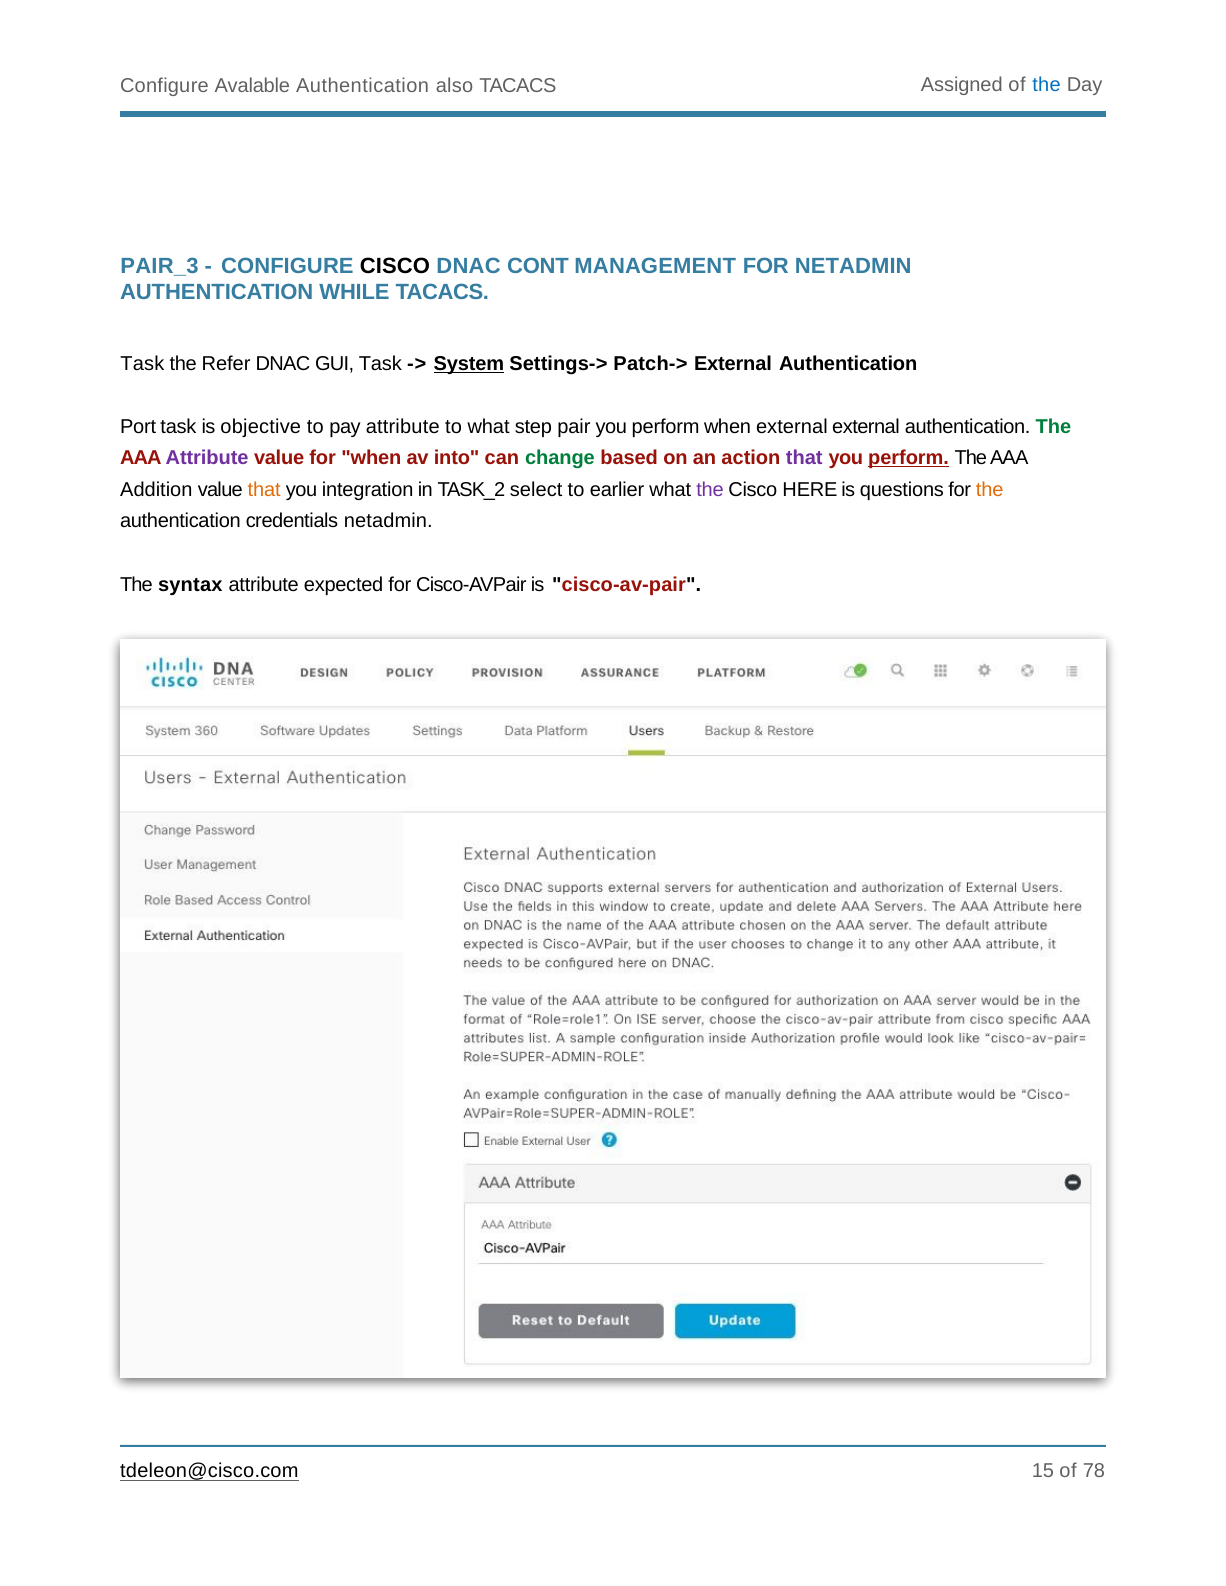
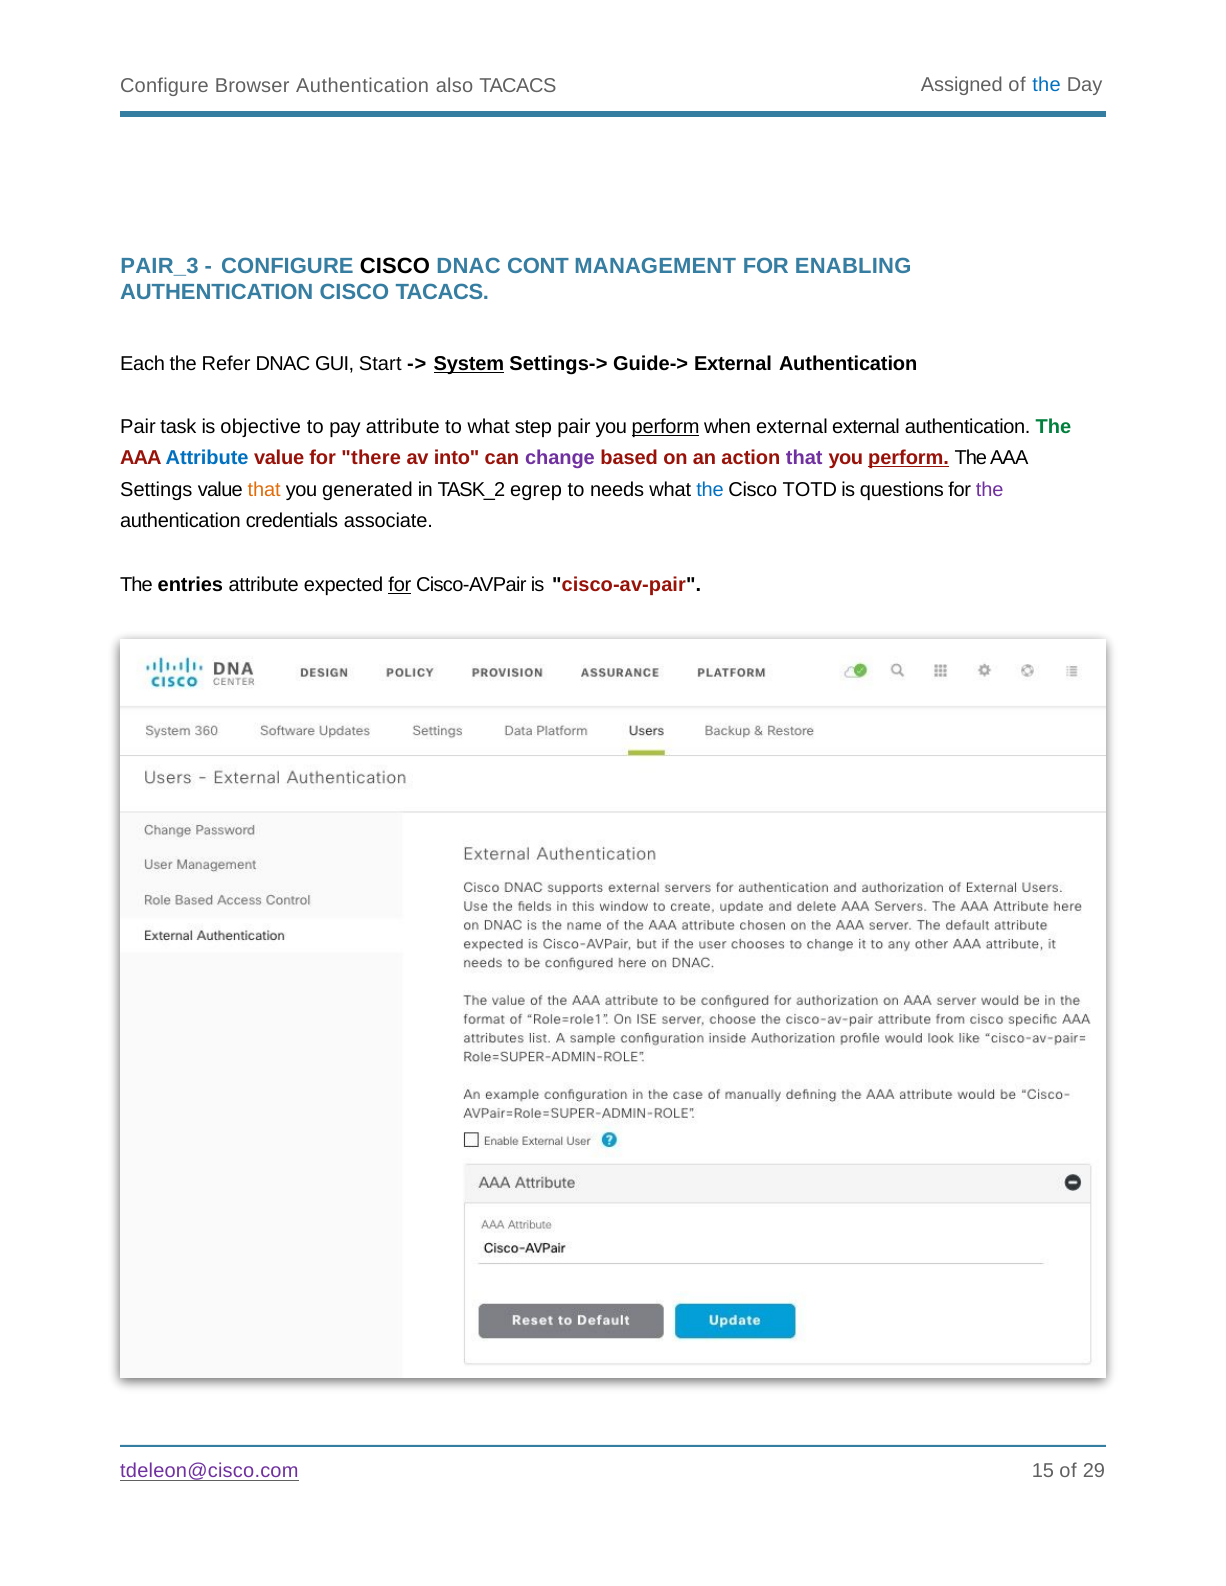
Avalable: Avalable -> Browser (252, 86)
FOR NETADMIN: NETADMIN -> ENABLING (853, 266)
AUTHENTICATION WHILE: WHILE -> CISCO (354, 292)
Task: Task -> Each (143, 364)
GUI Task: Task -> Start (380, 364)
Patch->: Patch-> -> Guide-> (651, 364)
Port: Port -> Pair (138, 427)
perform underline: none -> present (666, 427)
Attribute colour: purple -> blue (207, 458)
for when: when -> there (371, 458)
change colour: green -> purple (560, 458)
Addition: Addition -> Settings (156, 490)
integration: integration -> generated (368, 490)
select: select -> egrep (536, 490)
earlier: earlier -> needs (617, 490)
the colour: purple -> blue (710, 490)
HERE: HERE -> TOTD (810, 490)
the colour: orange -> purple (990, 490)
credentials netadmin: netadmin -> associate (388, 521)
syntax: syntax -> entries (190, 585)
for underline: none -> present (400, 585)
tdeleon@cisco.com colour: black -> purple (209, 1472)
78: 78 -> 29 (1094, 1471)
